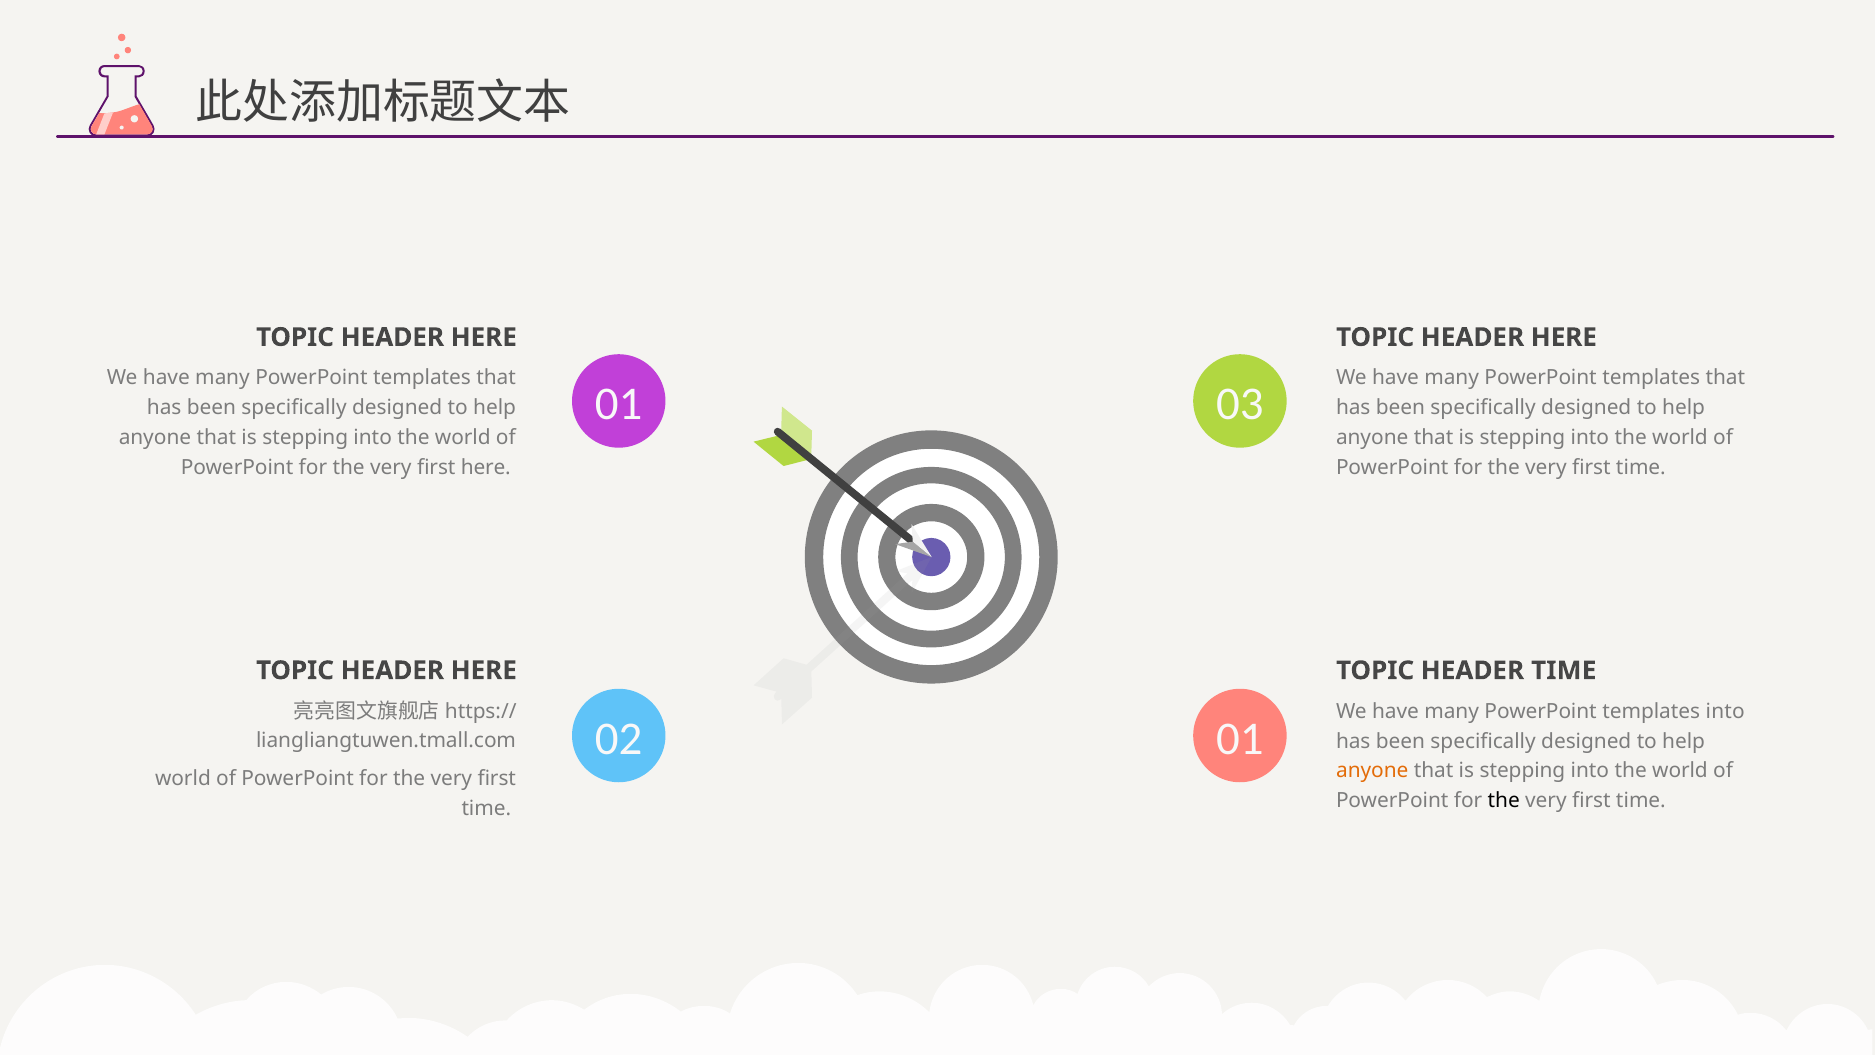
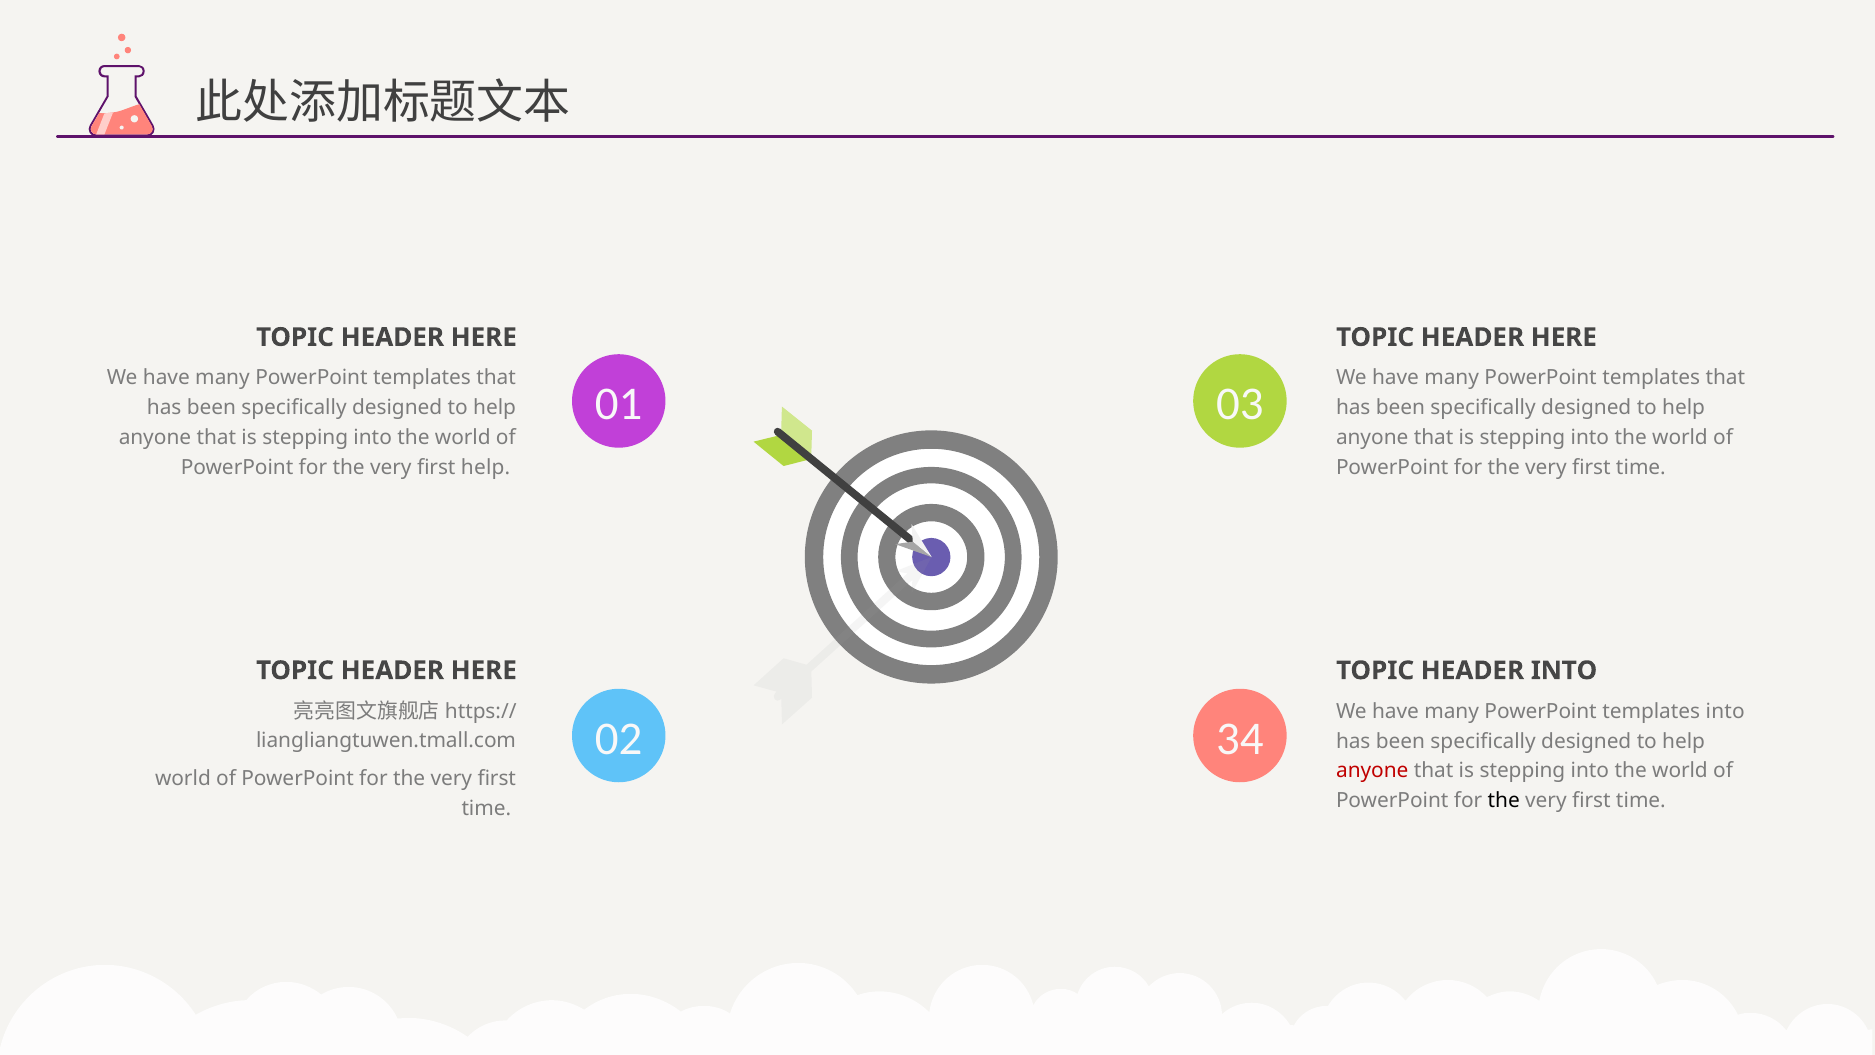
first here: here -> help (486, 468)
HEADER TIME: TIME -> INTO (1564, 670)
02 01: 01 -> 34 (1240, 739)
anyone colour: orange -> red (1372, 771)
